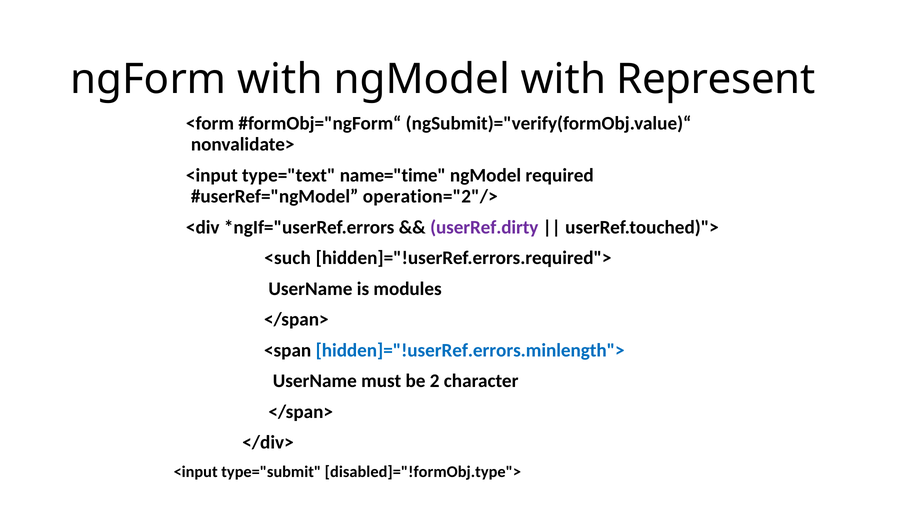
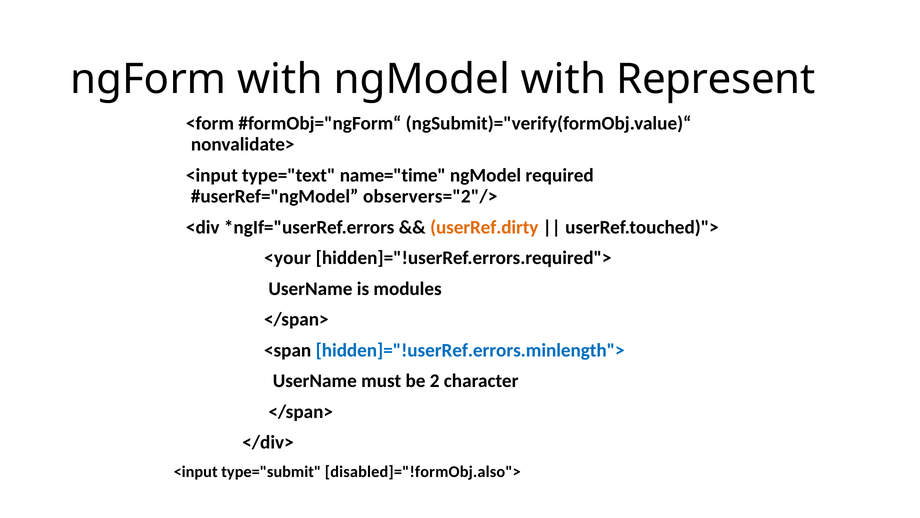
operation="2"/>: operation="2"/> -> observers="2"/> (430, 196)
userRef.dirty colour: purple -> orange (484, 227)
<such: <such -> <your (288, 258)
disabled]="!formObj.type">: disabled]="!formObj.type"> -> disabled]="!formObj.also"> (423, 471)
